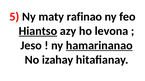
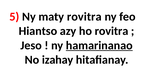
maty rafinao: rafinao -> rovitra (84, 17)
Hiantso underline: present -> none (38, 31)
ho levona: levona -> rovitra (112, 31)
